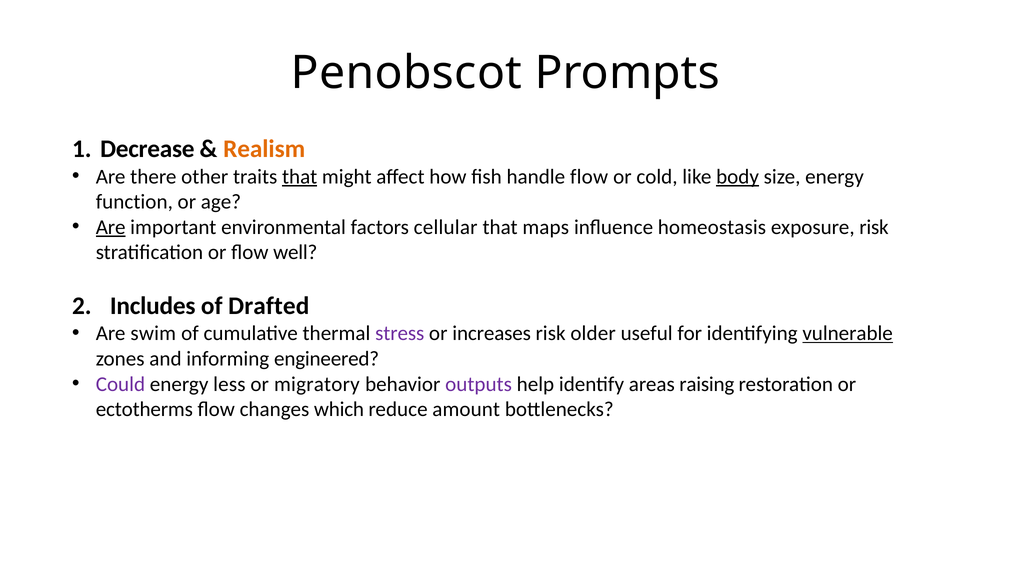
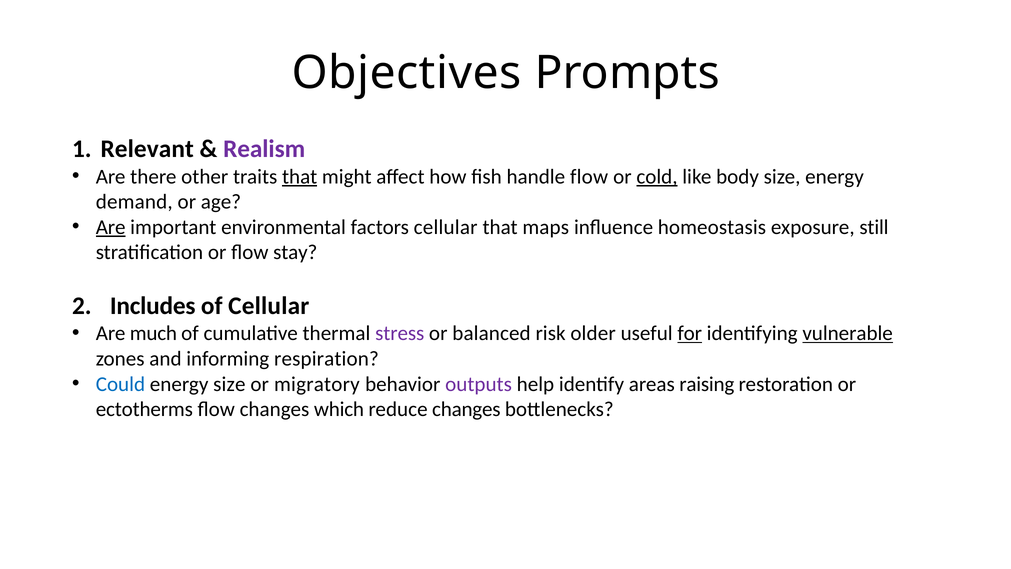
Penobscot: Penobscot -> Objectives (406, 73)
Decrease: Decrease -> Relevant (147, 149)
Realism colour: orange -> purple (264, 149)
cold underline: none -> present (657, 177)
body underline: present -> none (738, 177)
function: function -> demand (134, 202)
exposure risk: risk -> still (874, 227)
well: well -> stay (295, 252)
of Drafted: Drafted -> Cellular (269, 306)
swim: swim -> much (153, 333)
increases: increases -> balanced (492, 333)
for underline: none -> present (690, 333)
engineered: engineered -> respiration (326, 359)
Could colour: purple -> blue (120, 384)
energy less: less -> size (229, 384)
reduce amount: amount -> changes (466, 409)
